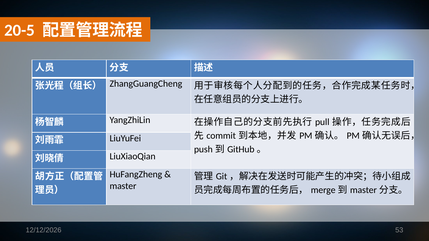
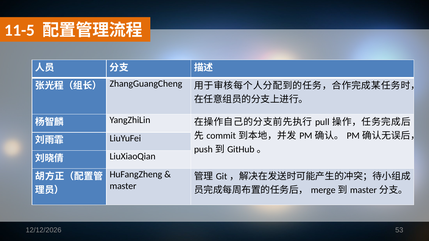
20-5: 20-5 -> 11-5 (19, 30)
